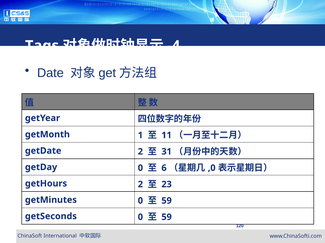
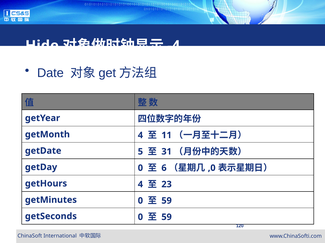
Tags: Tags -> Hide (42, 46)
getMonth 1: 1 -> 4 (140, 136)
getDate 2: 2 -> 5 (140, 152)
getHours 2: 2 -> 4 (140, 185)
